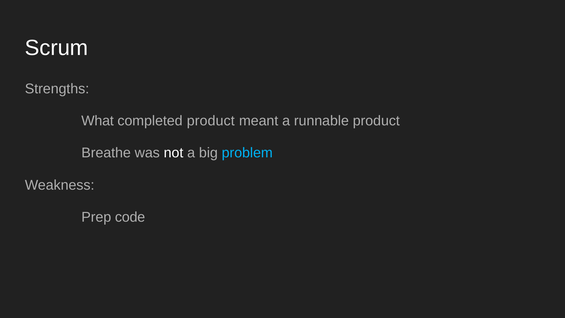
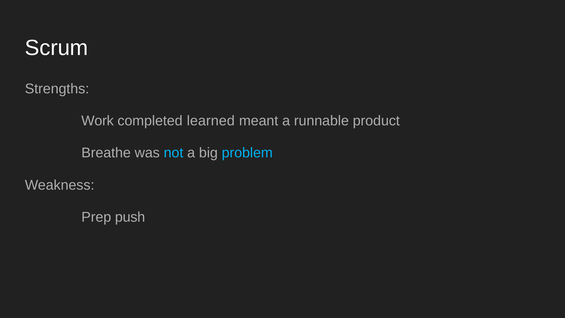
What: What -> Work (98, 121)
completed product: product -> learned (211, 121)
not colour: white -> light blue (174, 153)
code: code -> push (130, 217)
